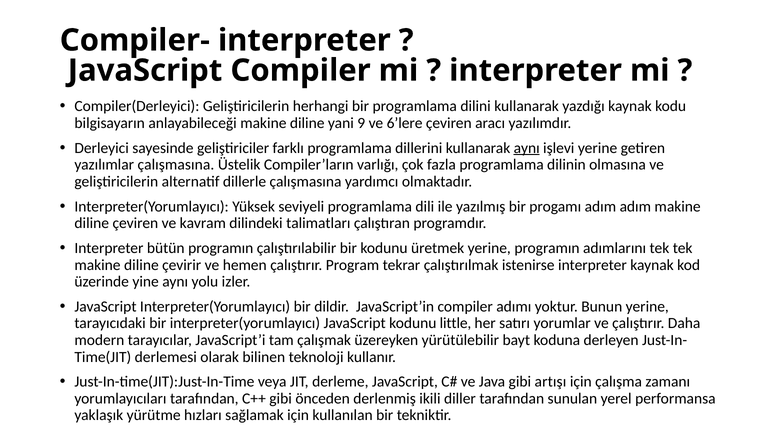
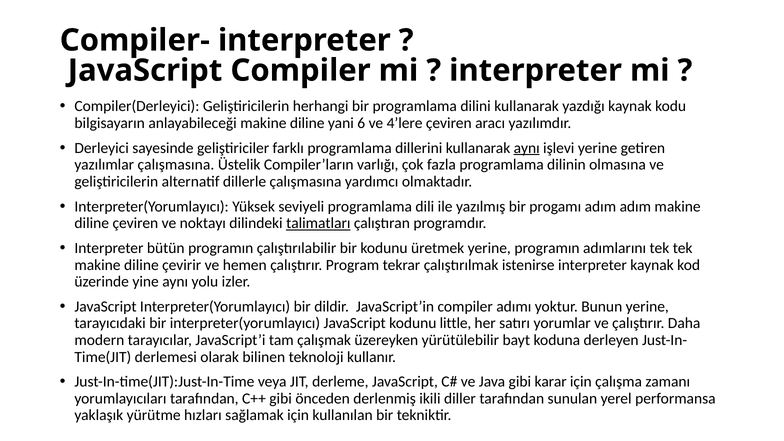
9: 9 -> 6 (361, 123)
6’lere: 6’lere -> 4’lere (405, 123)
kavram: kavram -> noktayı (203, 223)
talimatları underline: none -> present (318, 223)
artışı: artışı -> karar (551, 382)
